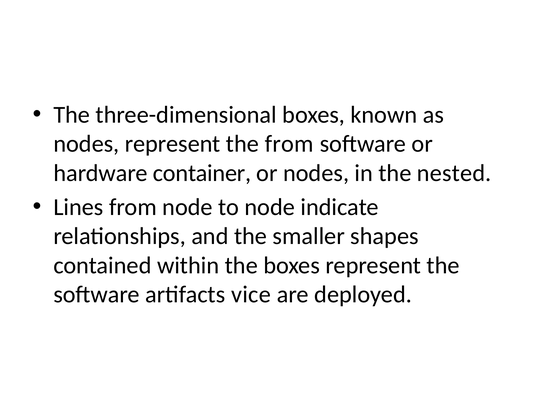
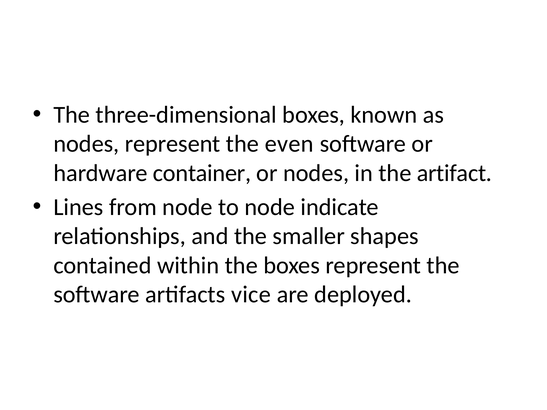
the from: from -> even (289, 144)
nested: nested -> artifact (454, 173)
